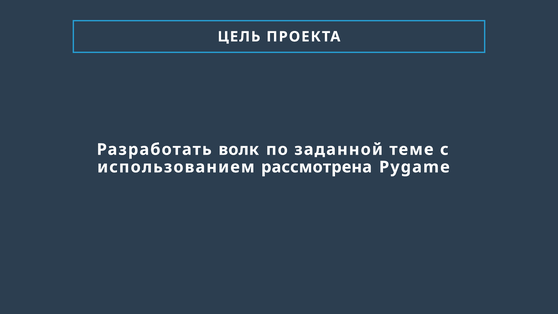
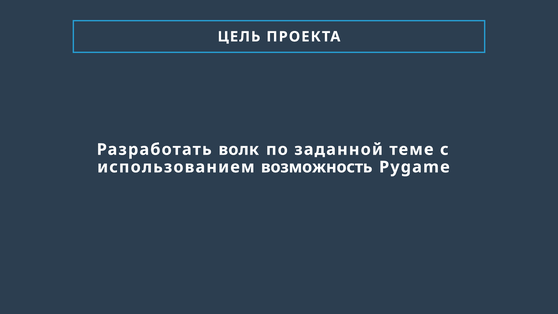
рассмотрена: рассмотрена -> возможность (317, 167)
